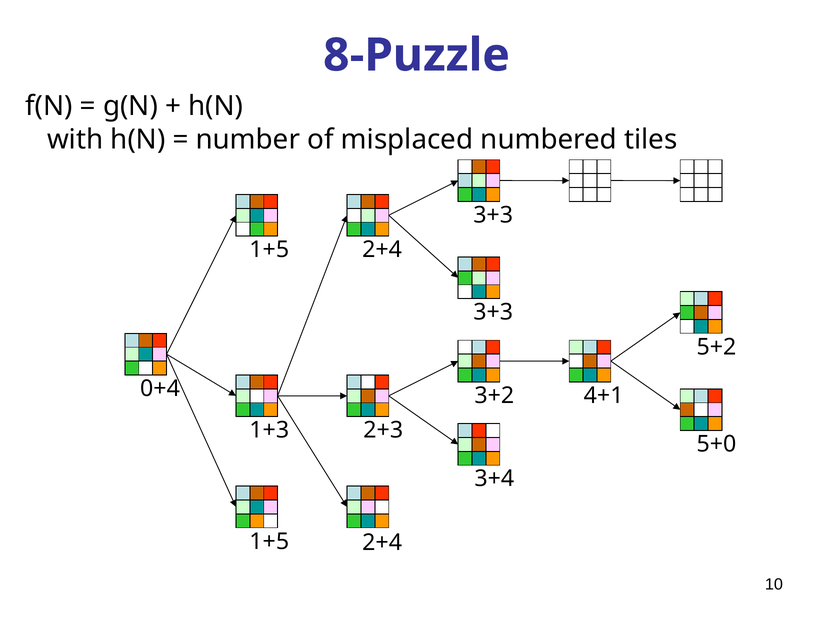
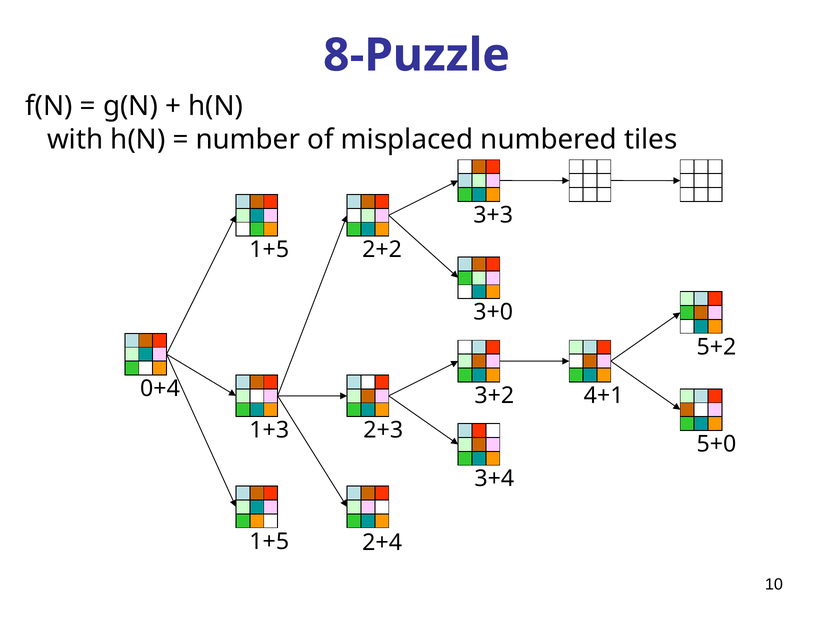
2+4: 2+4 -> 2+2 (382, 250)
3+3: 3+3 -> 3+0 (493, 312)
